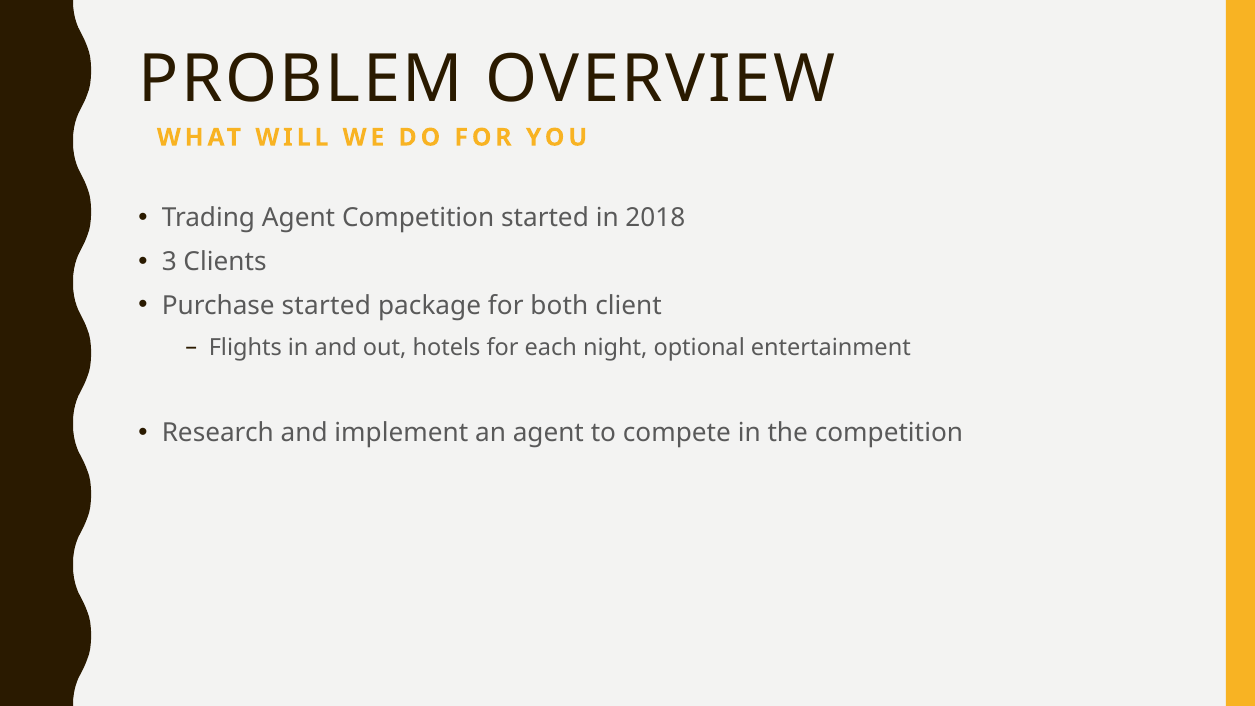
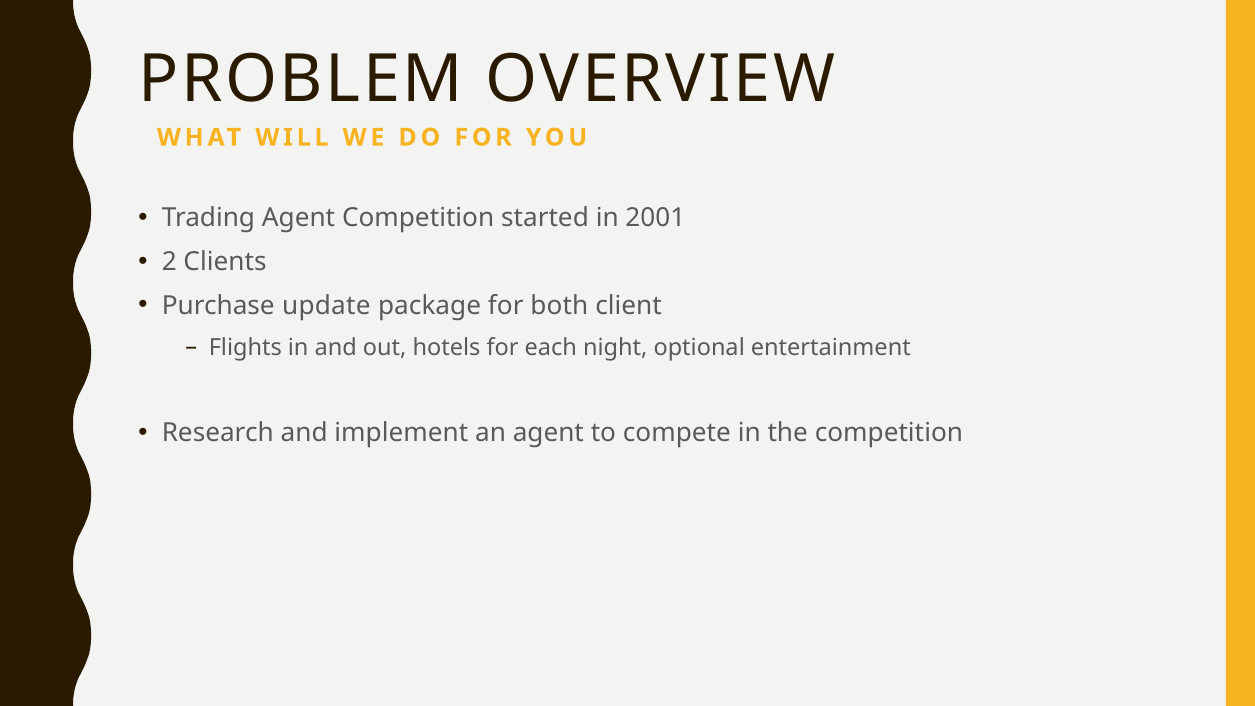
2018: 2018 -> 2001 (655, 218)
3: 3 -> 2 (169, 262)
Purchase started: started -> update (326, 306)
